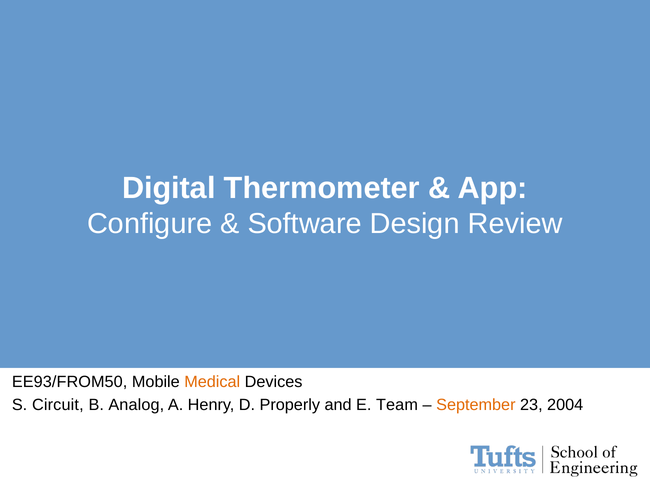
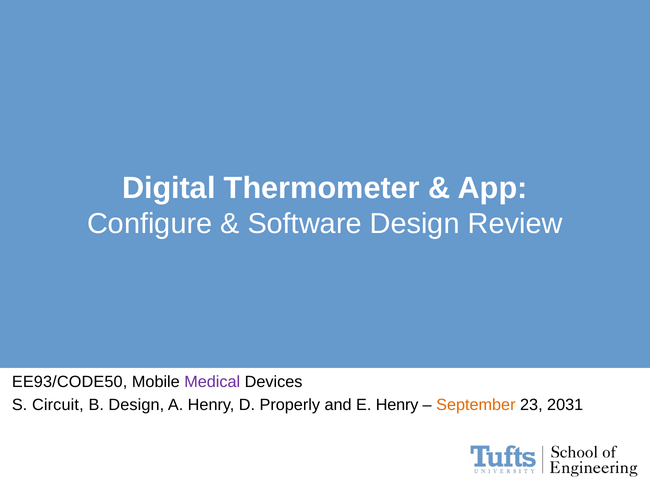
EE93/FROM50: EE93/FROM50 -> EE93/CODE50 (70, 382)
Medical colour: orange -> purple (212, 382)
B Analog: Analog -> Design (136, 405)
E Team: Team -> Henry (397, 405)
2004: 2004 -> 2031 (565, 405)
